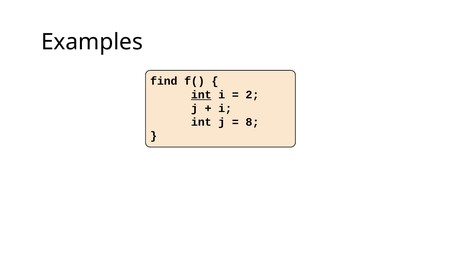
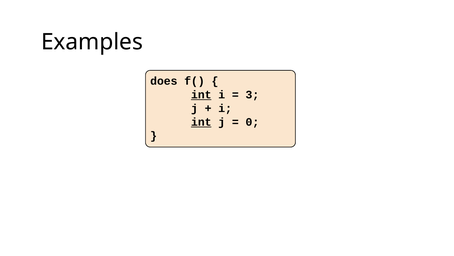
find: find -> does (164, 81)
2: 2 -> 3 (252, 94)
int underline: none -> present (201, 122)
8: 8 -> 0 (252, 122)
